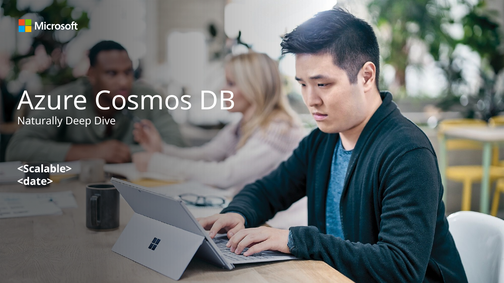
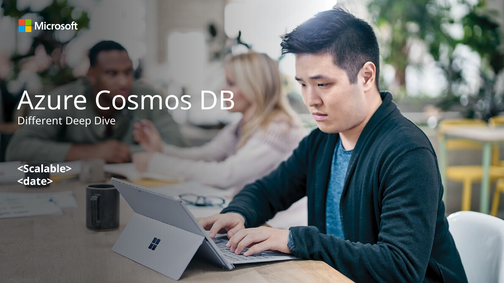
Naturally: Naturally -> Different (40, 121)
